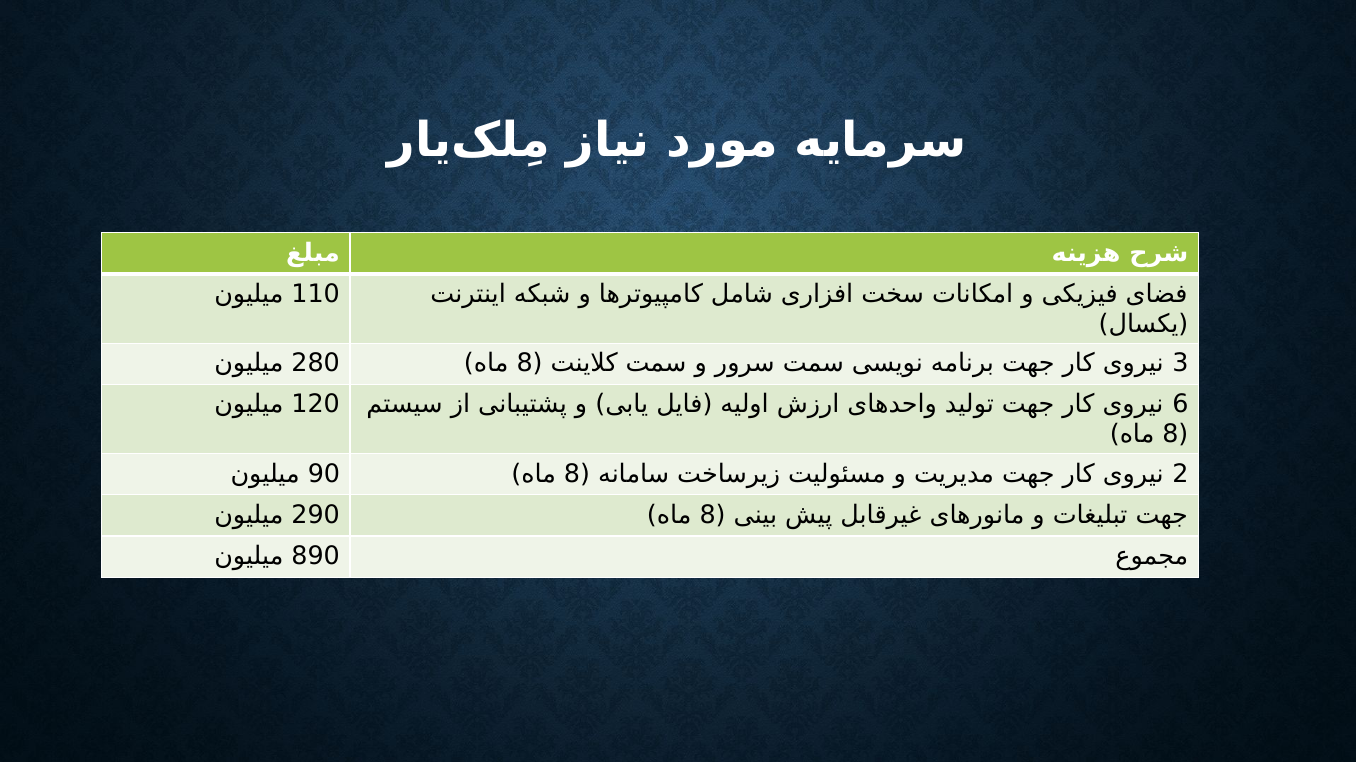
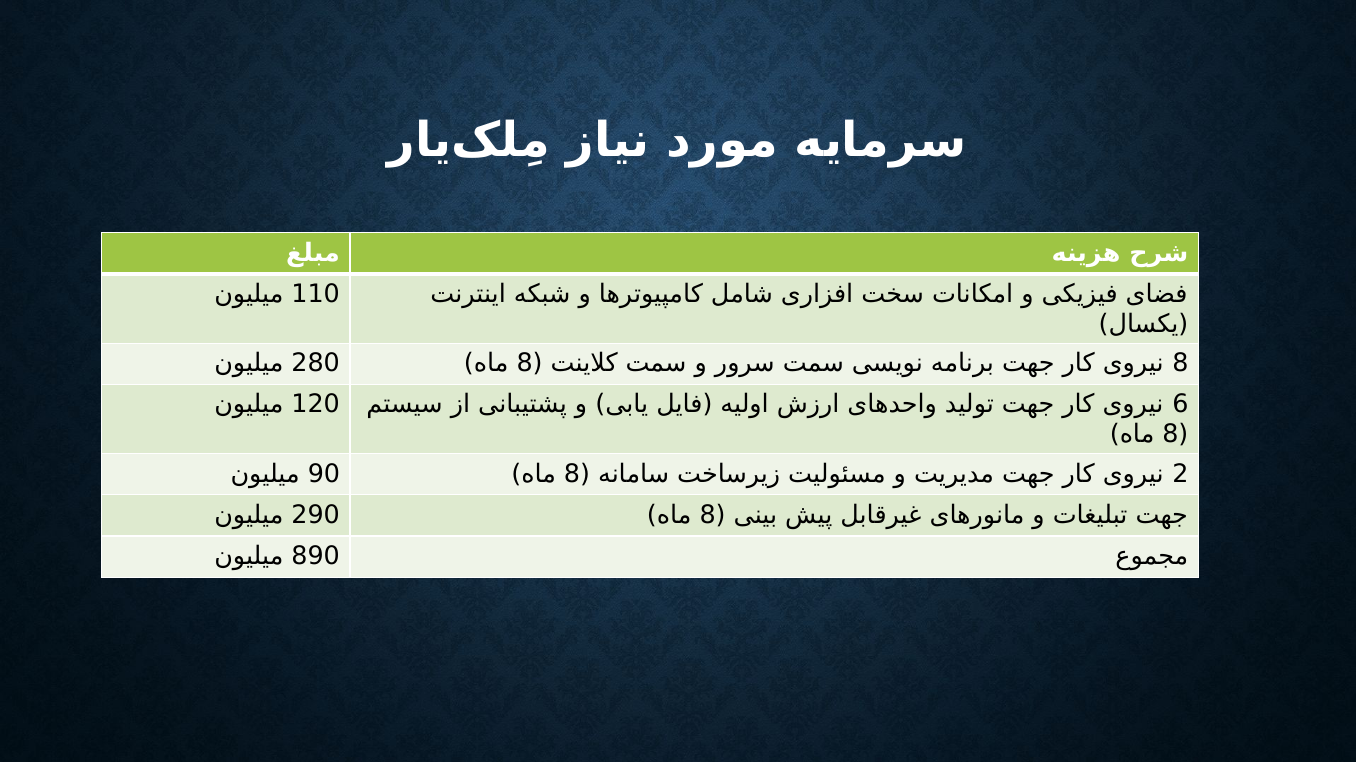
3: 3 -> 8 (1180, 364)
